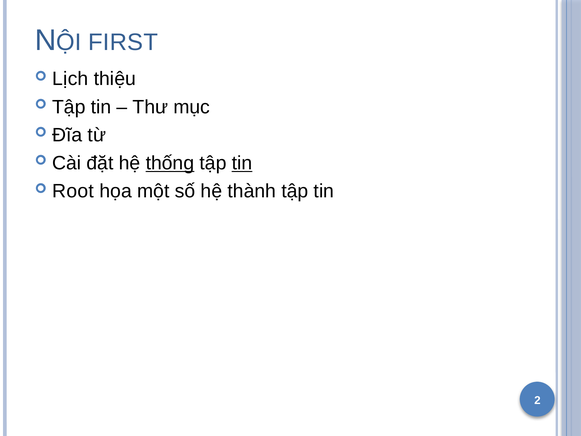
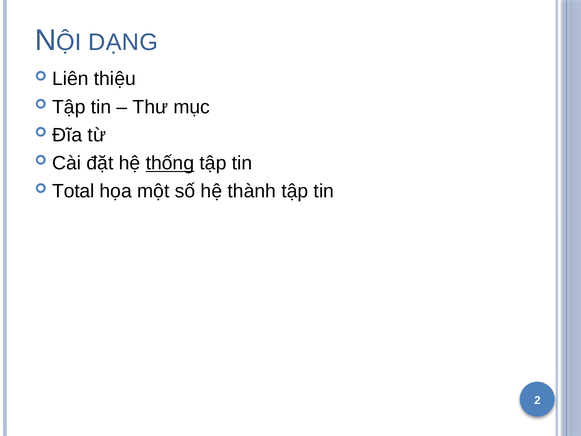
FIRST: FIRST -> DẠNG (123, 42)
Lịch: Lịch -> Liên (70, 79)
tin underline: present -> none (242, 163)
Root: Root -> Total (73, 191)
